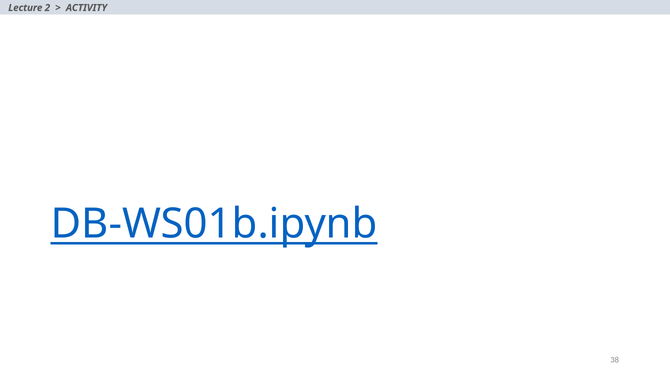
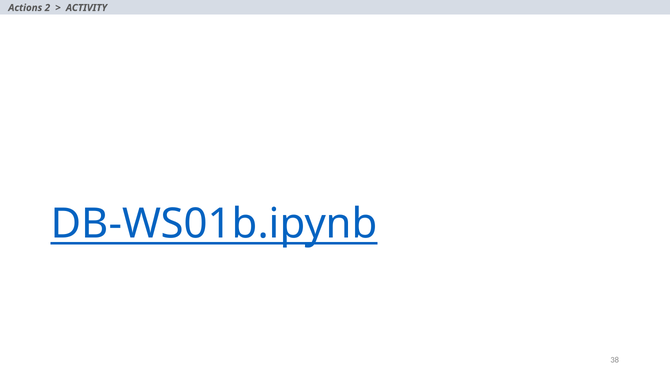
Lecture: Lecture -> Actions (25, 8)
